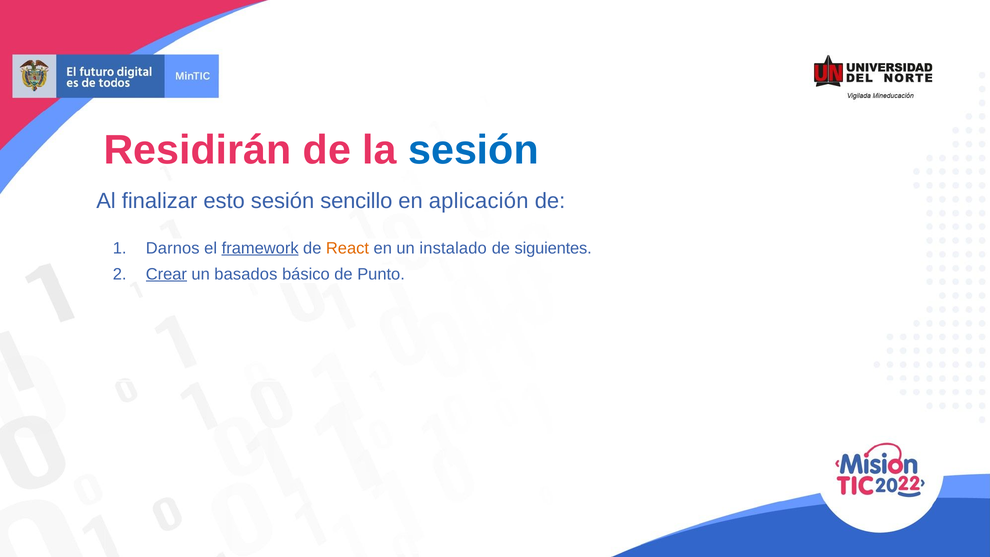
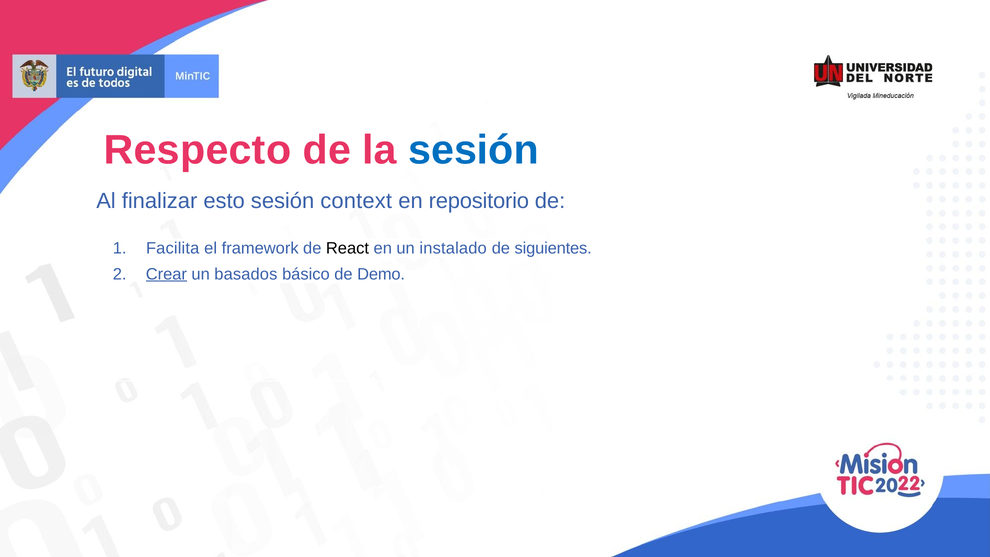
Residirán: Residirán -> Respecto (197, 150)
sencillo: sencillo -> context (356, 201)
aplicación: aplicación -> repositorio (479, 201)
Darnos: Darnos -> Facilita (173, 248)
framework underline: present -> none (260, 248)
React colour: orange -> black (347, 248)
Punto: Punto -> Demo (381, 274)
